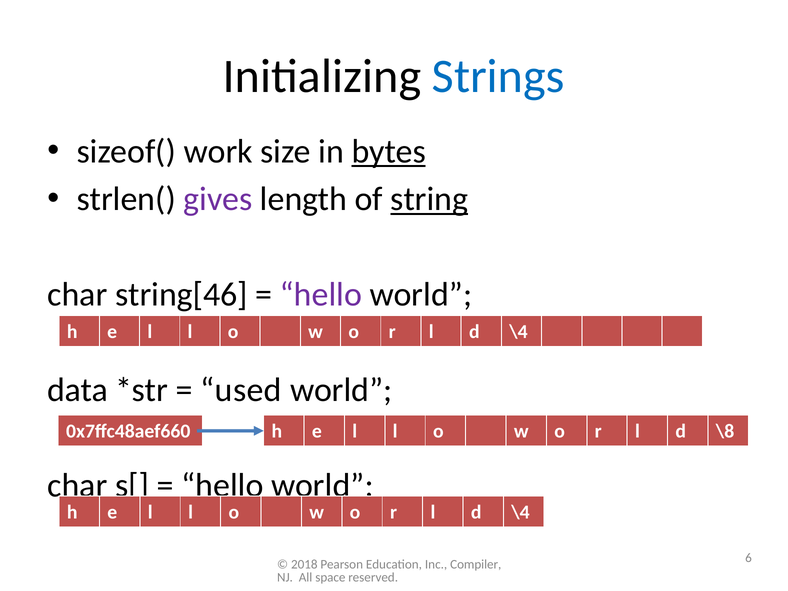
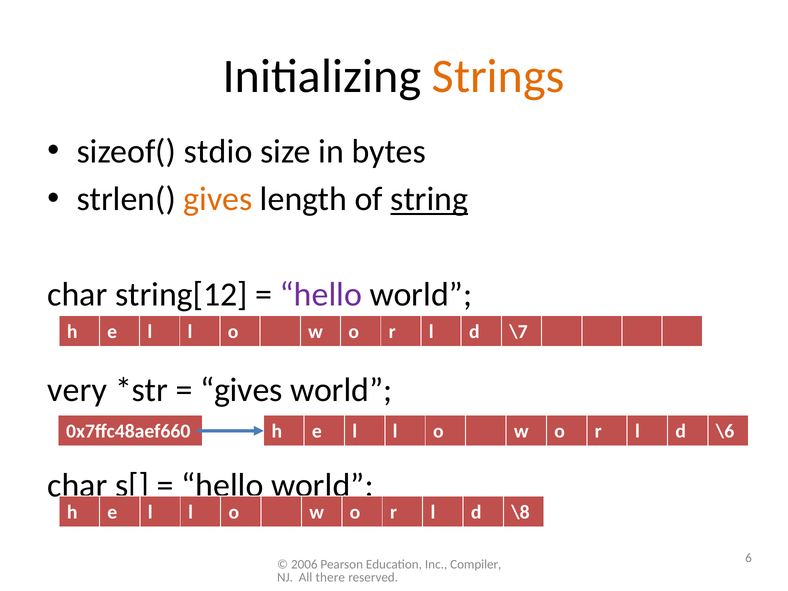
Strings colour: blue -> orange (498, 76)
work: work -> stdio (218, 151)
bytes underline: present -> none (389, 151)
gives colour: purple -> orange (218, 199)
string[46: string[46 -> string[12 (181, 295)
\4: \4 -> \7 (518, 332)
data: data -> very (77, 390)
used: used -> gives (241, 390)
\8: \8 -> \6 (725, 431)
\4: \4 -> \8 (521, 512)
2018: 2018 -> 2006 (304, 564)
space: space -> there (330, 577)
